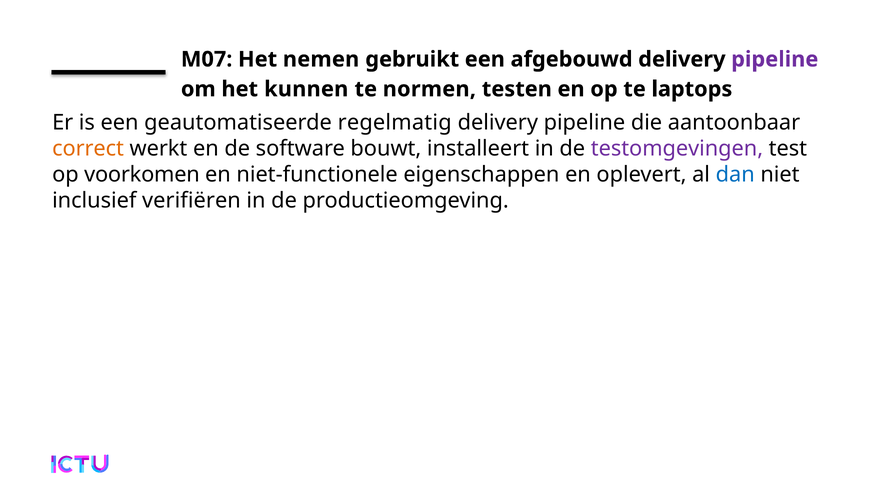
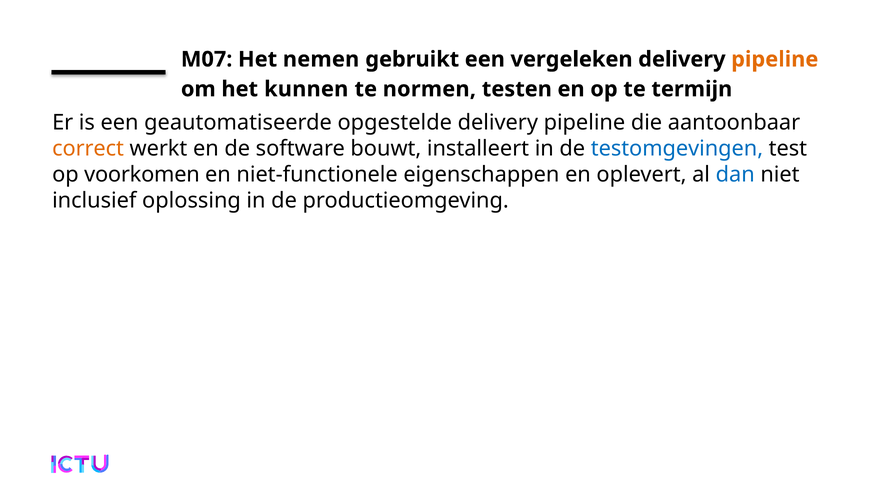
afgebouwd: afgebouwd -> vergeleken (572, 59)
pipeline colour: purple -> orange (775, 59)
laptops: laptops -> termijn (692, 89)
regelmatig: regelmatig -> opgestelde (395, 122)
testomgevingen colour: purple -> blue (677, 148)
verifiëren: verifiëren -> oplossing (191, 201)
